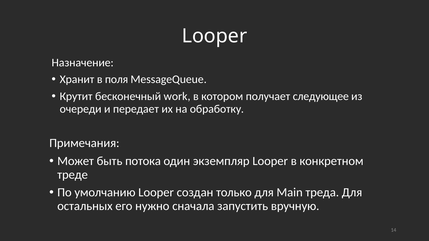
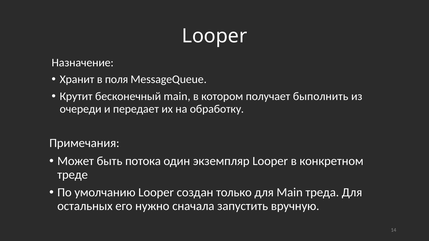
бесконечный work: work -> main (177, 97)
следующее: следующее -> быполнить (321, 97)
